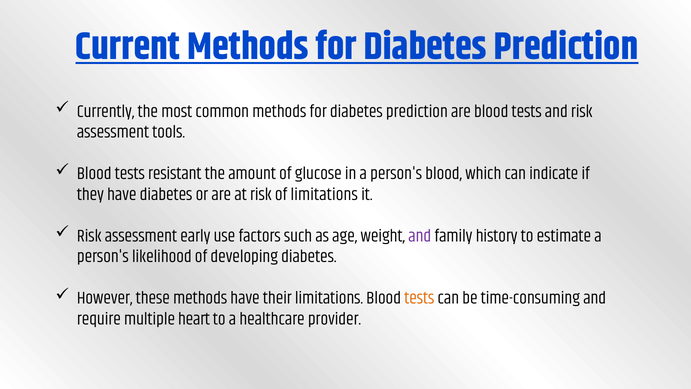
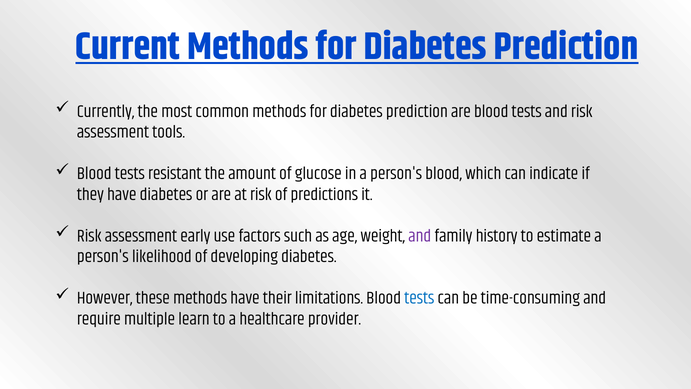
of limitations: limitations -> predictions (324, 194)
tests colour: orange -> blue (419, 298)
heart: heart -> learn (194, 319)
